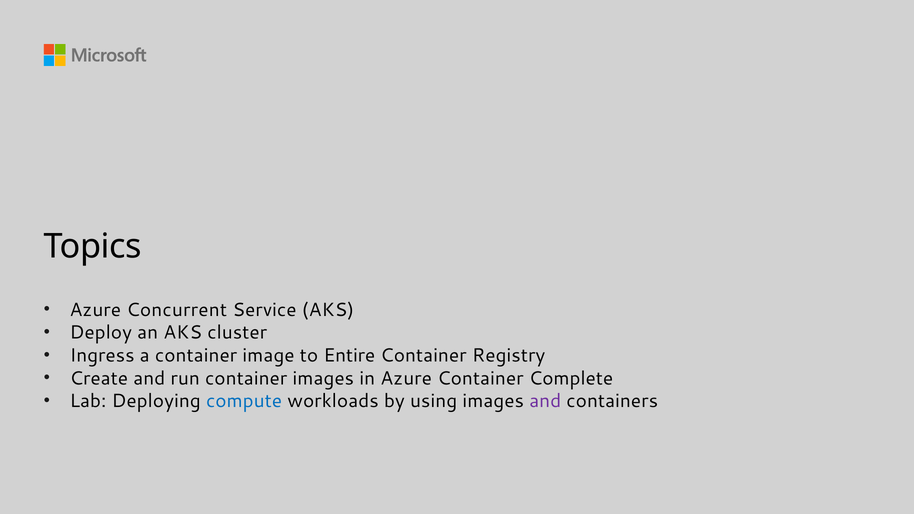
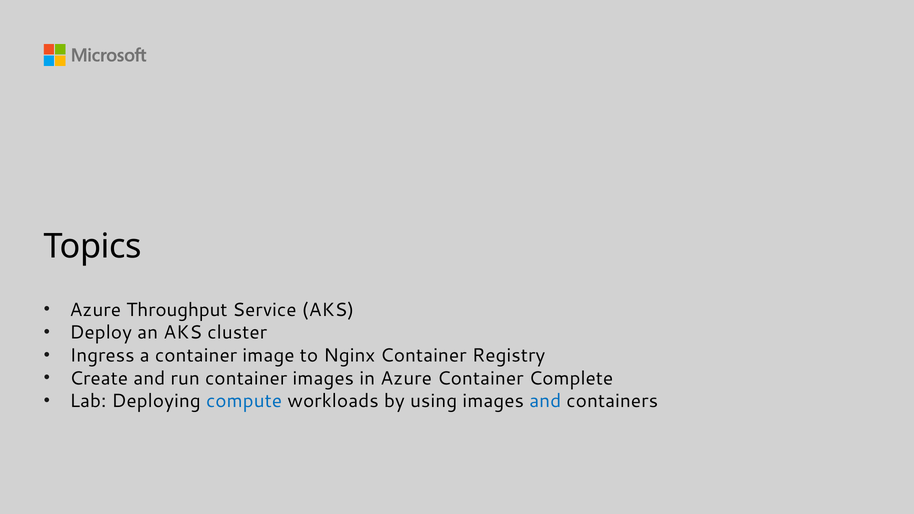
Concurrent: Concurrent -> Throughput (177, 310)
Entire: Entire -> Nginx (349, 356)
and colour: purple -> blue (545, 401)
